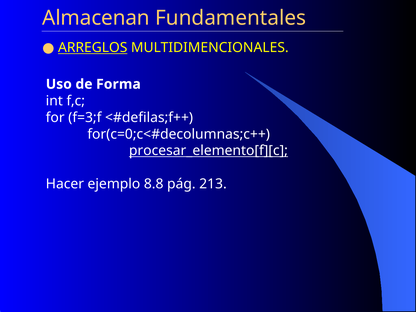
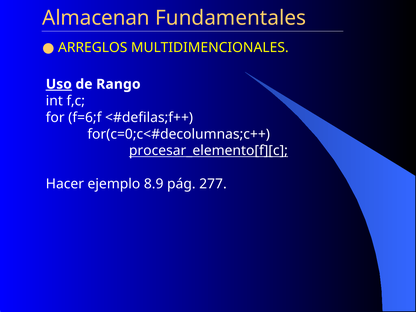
ARREGLOS underline: present -> none (93, 48)
Uso underline: none -> present (59, 84)
Forma: Forma -> Rango (118, 84)
f=3;f: f=3;f -> f=6;f (85, 117)
8.8: 8.8 -> 8.9 (154, 184)
213: 213 -> 277 (213, 184)
